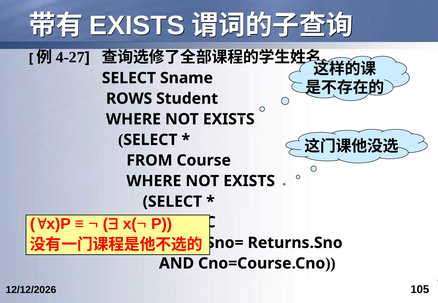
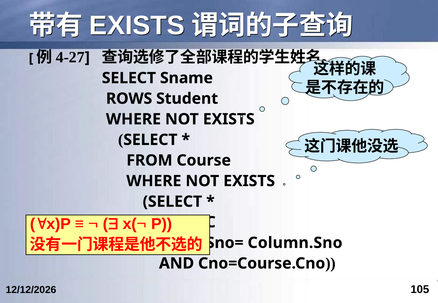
Returns.Sno: Returns.Sno -> Column.Sno (295, 243)
